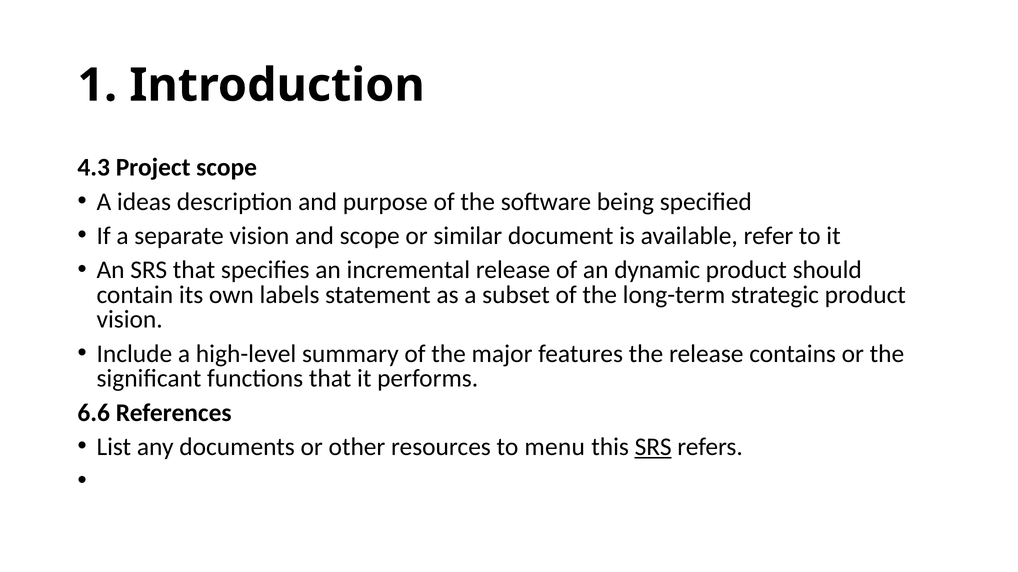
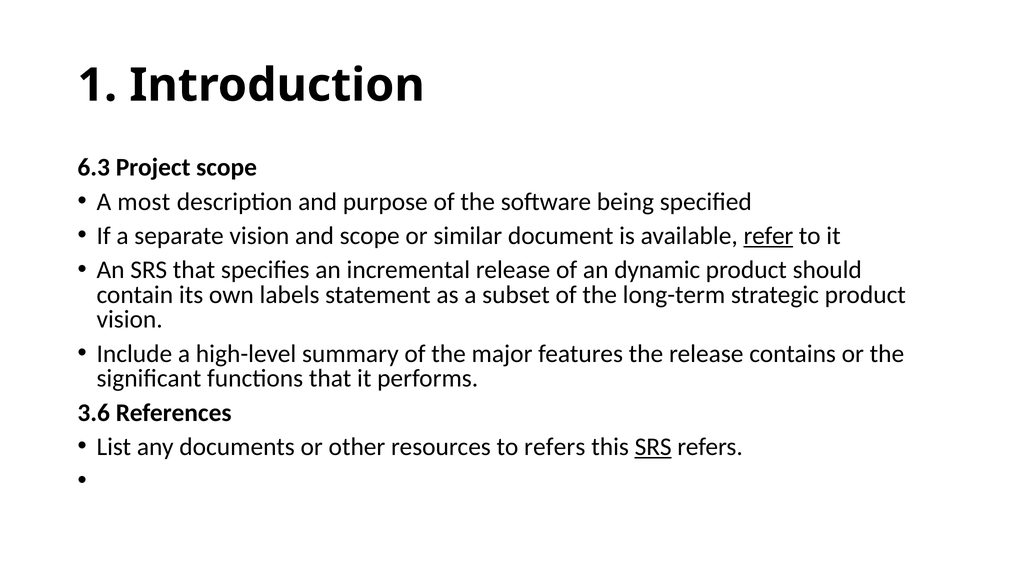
4.3: 4.3 -> 6.3 (94, 168)
ideas: ideas -> most (144, 202)
refer underline: none -> present (768, 236)
6.6: 6.6 -> 3.6 (94, 413)
to menu: menu -> refers (555, 447)
